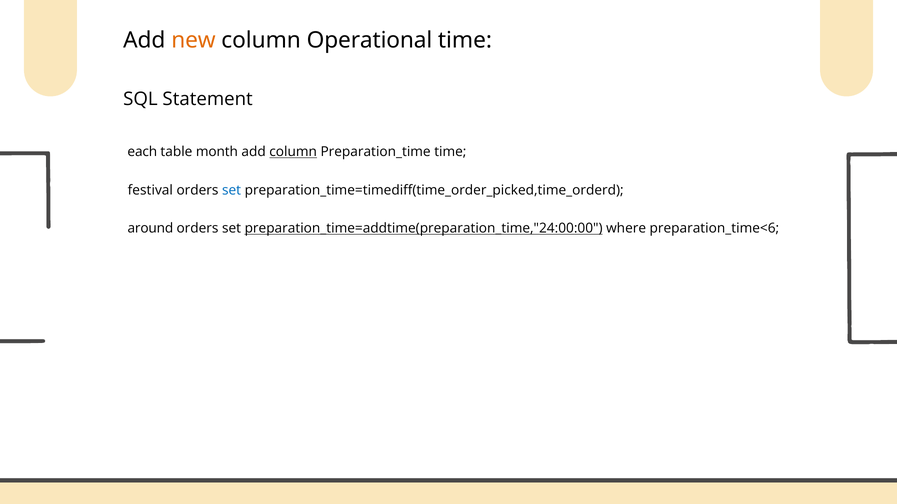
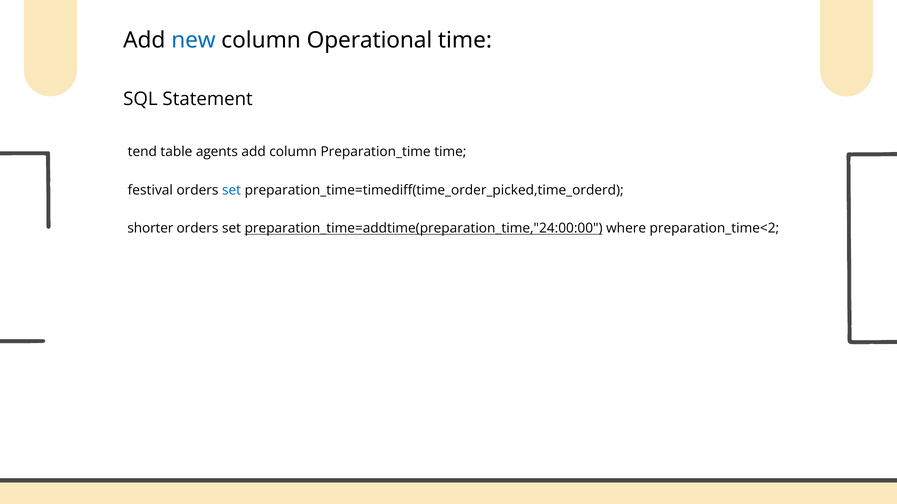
new colour: orange -> blue (194, 40)
each: each -> tend (142, 152)
month: month -> agents (217, 152)
column underline: present -> none (293, 152)
around: around -> shorter (150, 229)
preparation_time<6: preparation_time<6 -> preparation_time<2 (714, 229)
